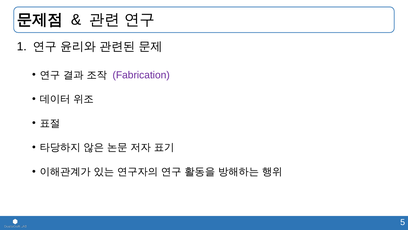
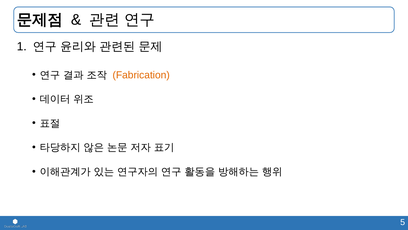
Fabrication colour: purple -> orange (141, 75)
